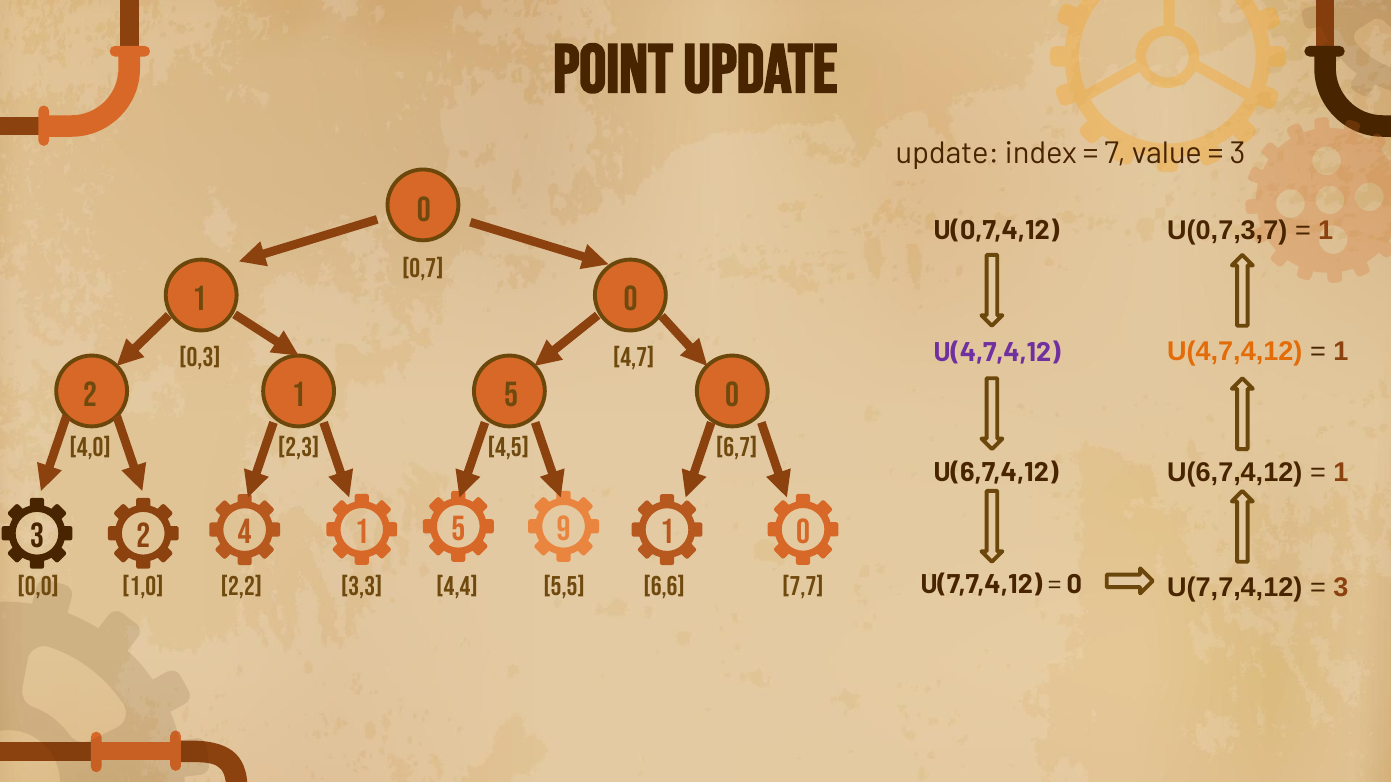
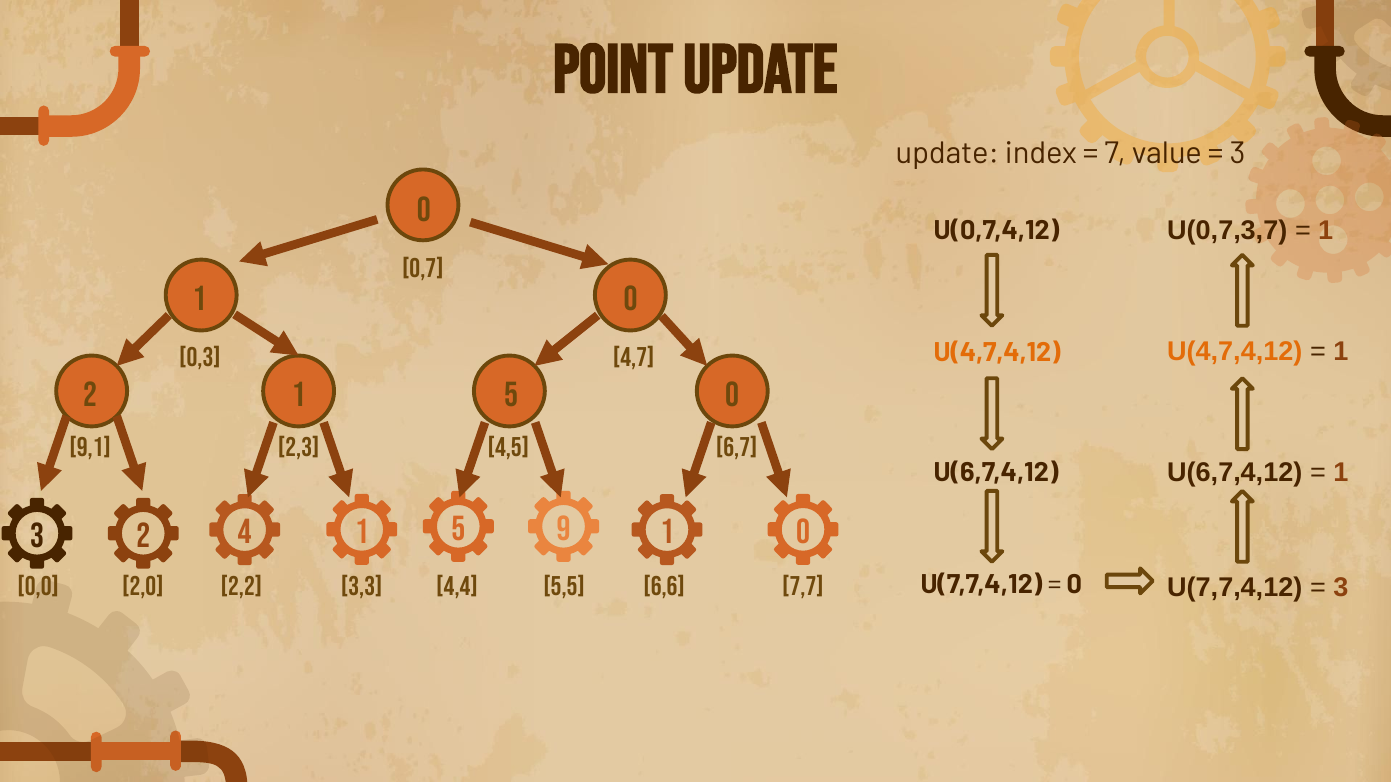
U(4,7,4,12 colour: purple -> orange (997, 353)
4,0: 4,0 -> 9,1 (90, 448)
1,0: 1,0 -> 2,0 (143, 587)
